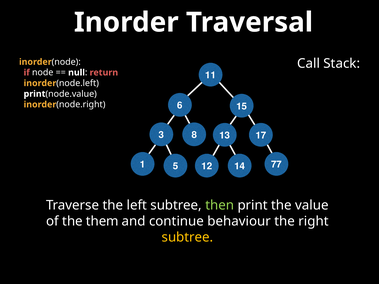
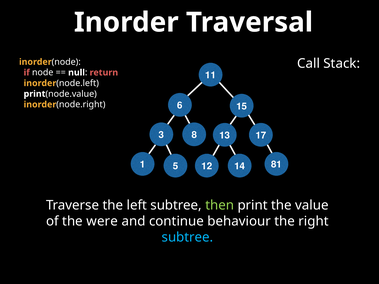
77: 77 -> 81 (276, 165)
them: them -> were (102, 222)
subtree colour: yellow -> light blue (187, 238)
